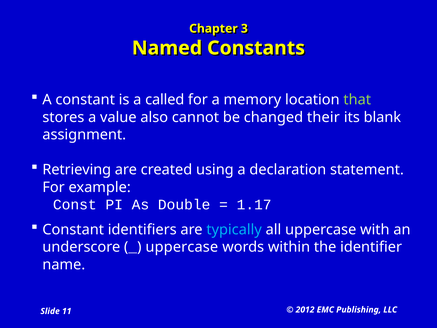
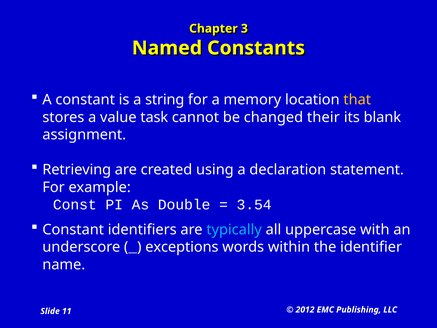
called: called -> string (165, 100)
that colour: light green -> yellow (357, 100)
also: also -> task (154, 117)
1.17: 1.17 -> 3.54 (254, 205)
uppercase: uppercase -> exceptions (182, 247)
